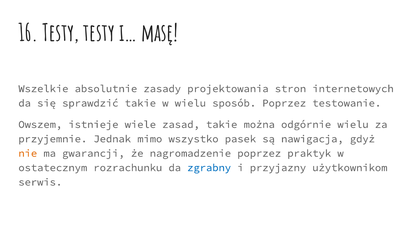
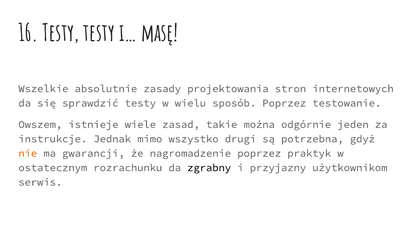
sprawdzić takie: takie -> testy (140, 103)
odgórnie wielu: wielu -> jeden (353, 124)
przyjemnie: przyjemnie -> instrukcje (53, 139)
pasek: pasek -> drugi (240, 139)
nawigacja: nawigacja -> potrzebna (312, 139)
zgrabny colour: blue -> black (209, 167)
